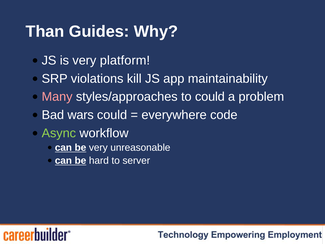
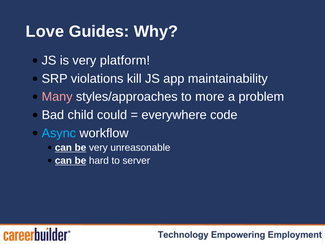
Than: Than -> Love (45, 32)
to could: could -> more (210, 97)
wars: wars -> child (81, 115)
Async colour: light green -> light blue (59, 133)
